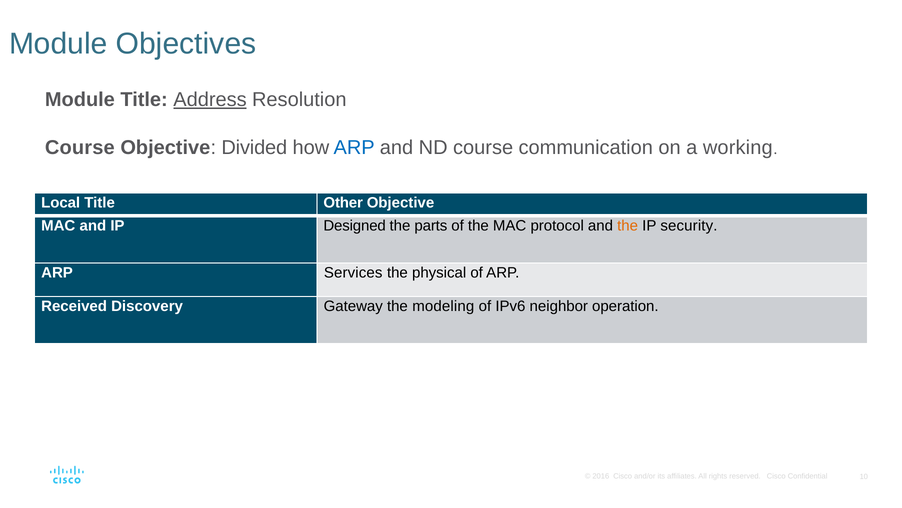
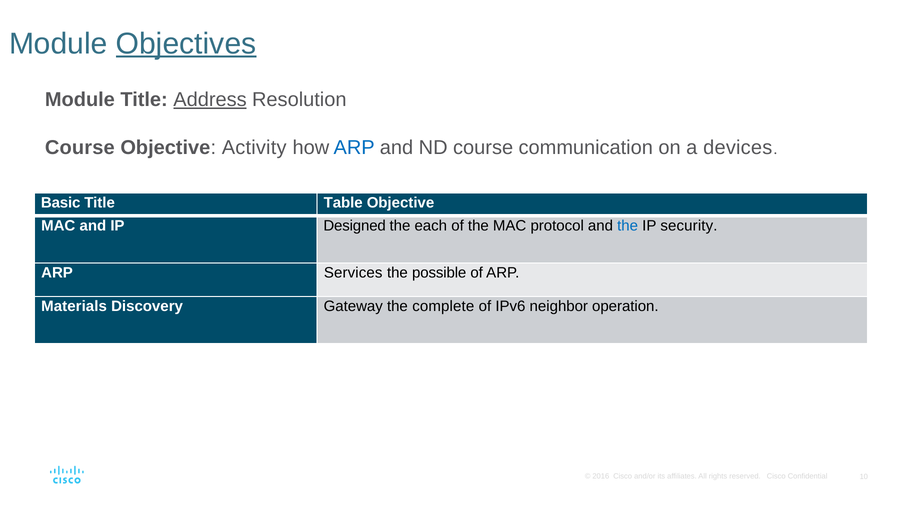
Objectives underline: none -> present (186, 44)
Divided: Divided -> Activity (254, 148)
working: working -> devices (738, 148)
Local: Local -> Basic (61, 203)
Other: Other -> Table (343, 203)
parts: parts -> each (431, 225)
the colour: orange -> blue (628, 225)
physical: physical -> possible (439, 272)
Received: Received -> Materials (74, 306)
modeling: modeling -> complete (443, 306)
